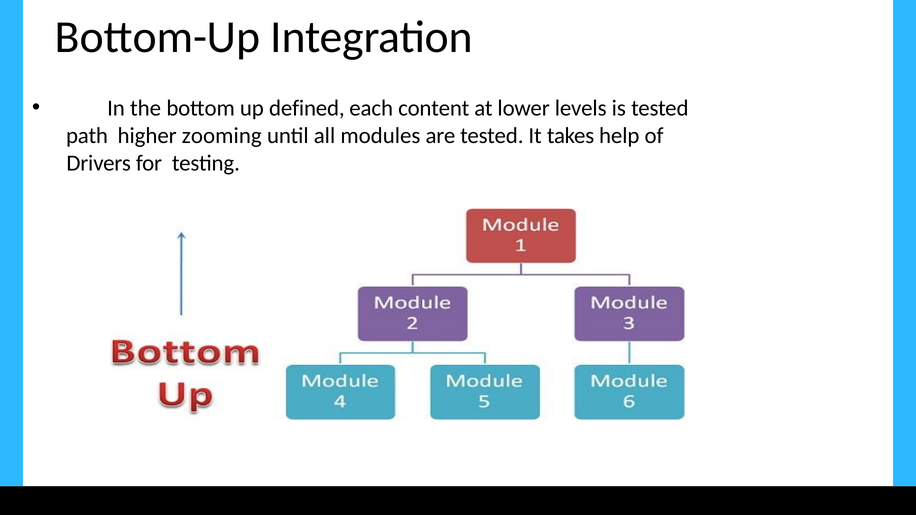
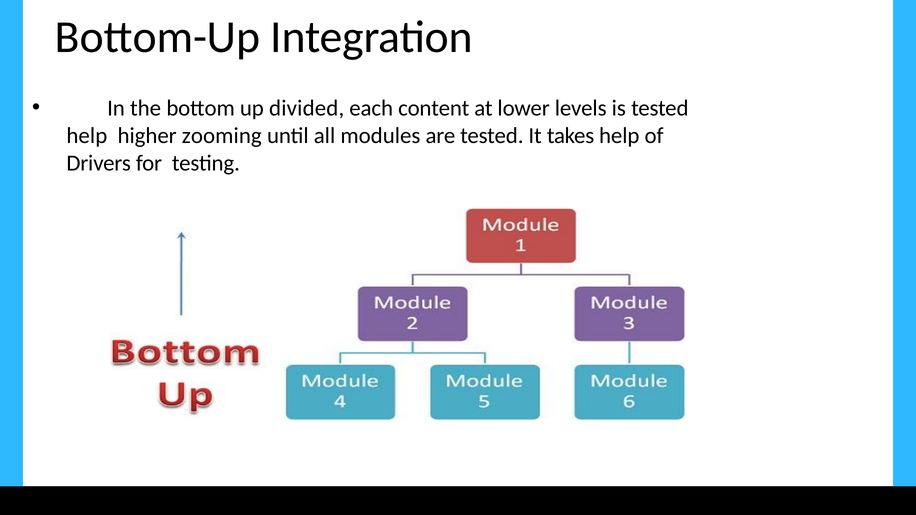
defined: defined -> divided (307, 108)
path: path -> help (87, 136)
